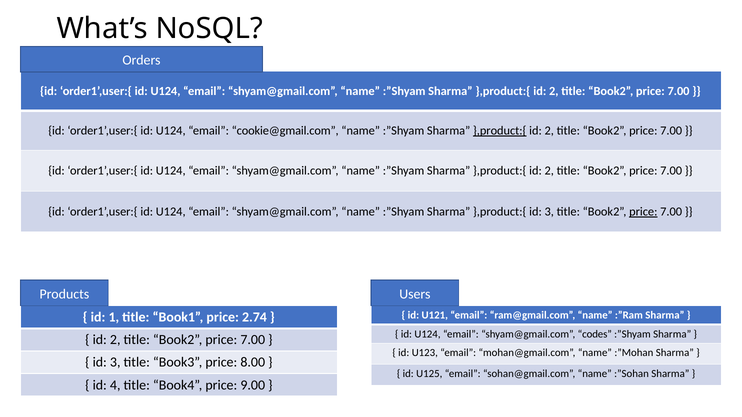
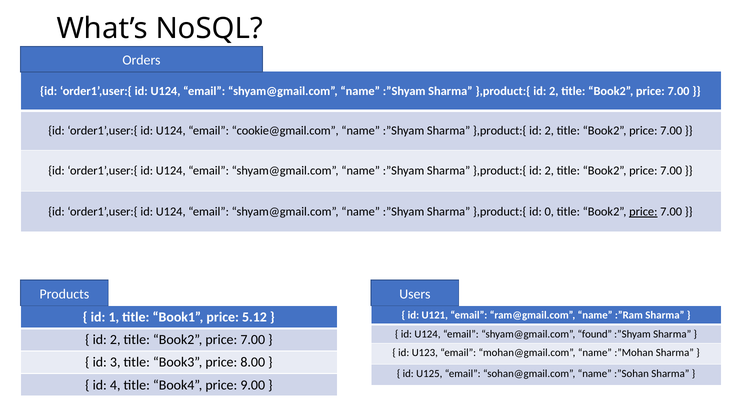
},product:{ underline: present -> none (500, 131)
},product:{ id 3: 3 -> 0 (549, 212)
2.74: 2.74 -> 5.12 (254, 318)
codes: codes -> found (595, 334)
